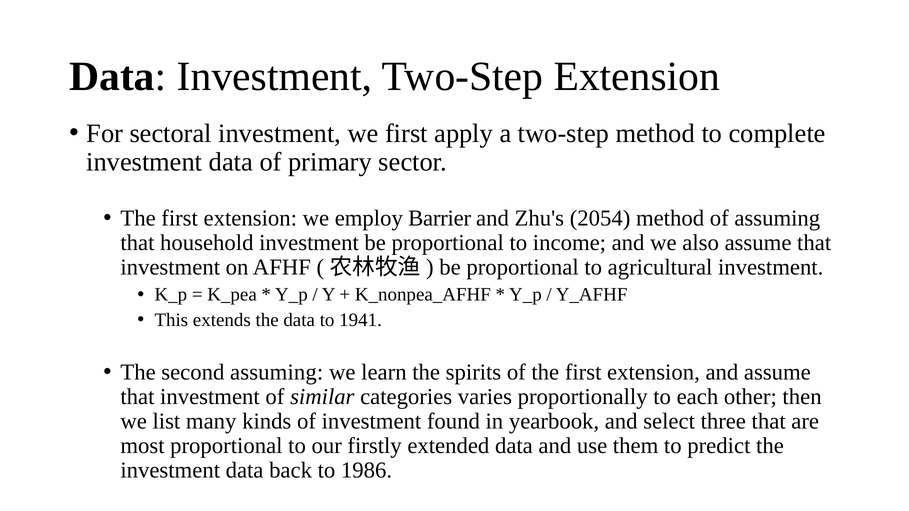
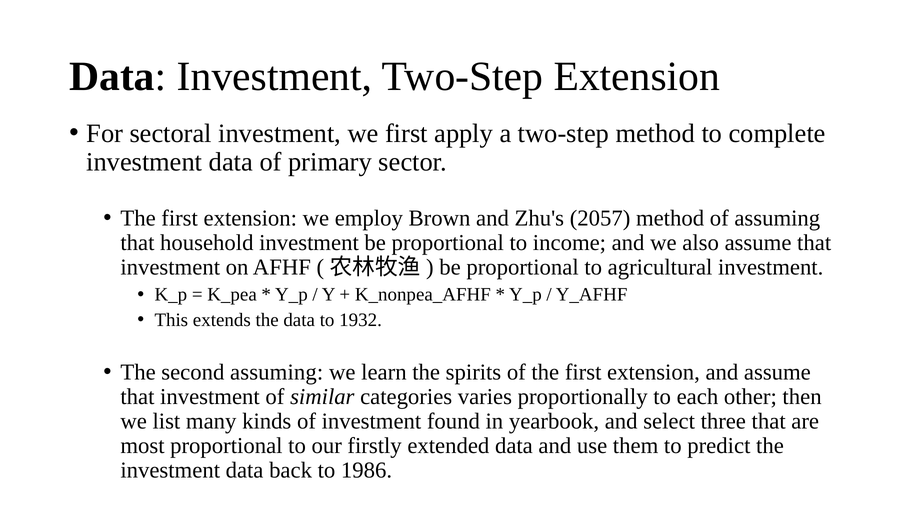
Barrier: Barrier -> Brown (439, 218)
2054: 2054 -> 2057 (600, 218)
1941: 1941 -> 1932 (361, 320)
